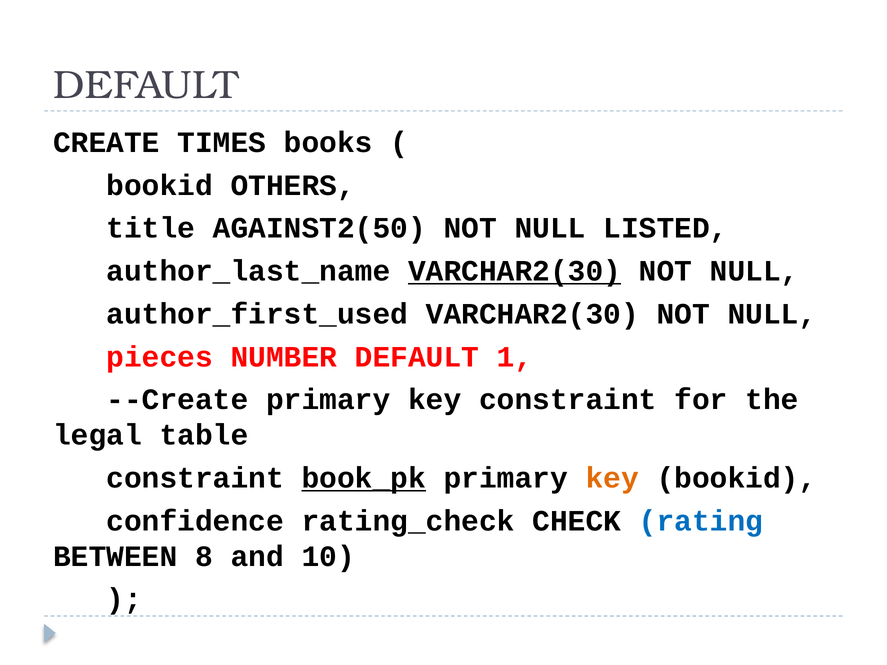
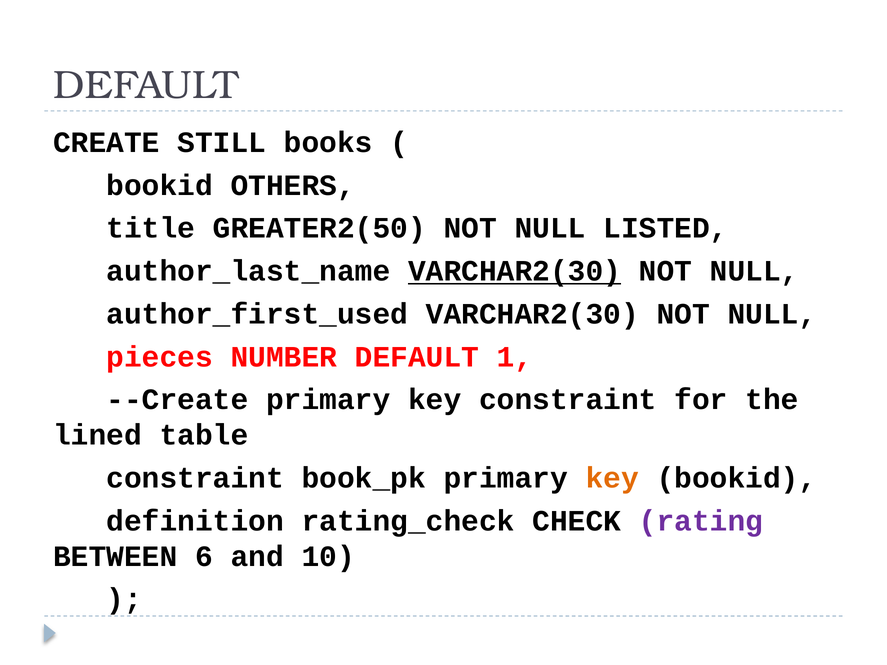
TIMES: TIMES -> STILL (222, 143)
AGAINST2(50: AGAINST2(50 -> GREATER2(50 (319, 228)
legal: legal -> lined (98, 435)
book_pk underline: present -> none (364, 478)
confidence: confidence -> definition (195, 521)
rating colour: blue -> purple (701, 521)
8: 8 -> 6 (204, 557)
